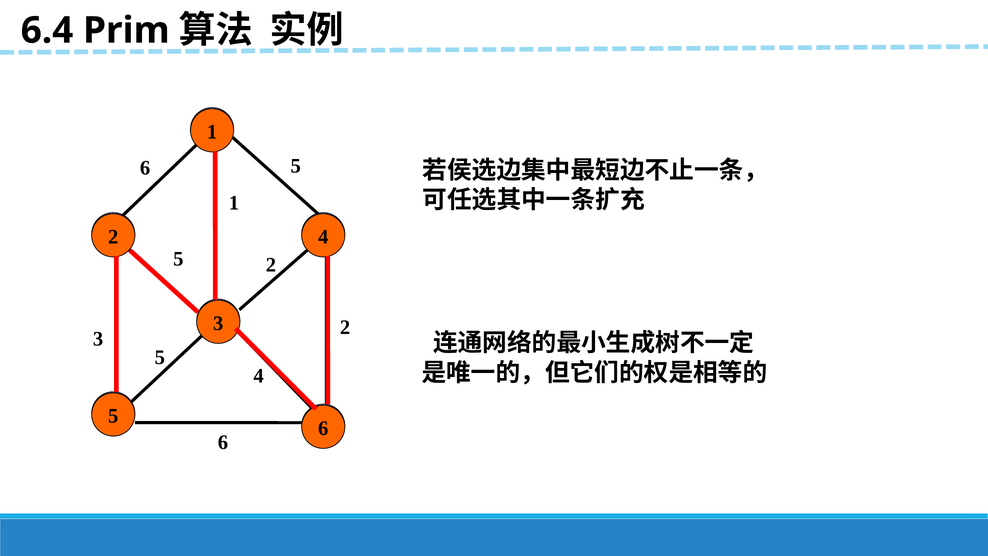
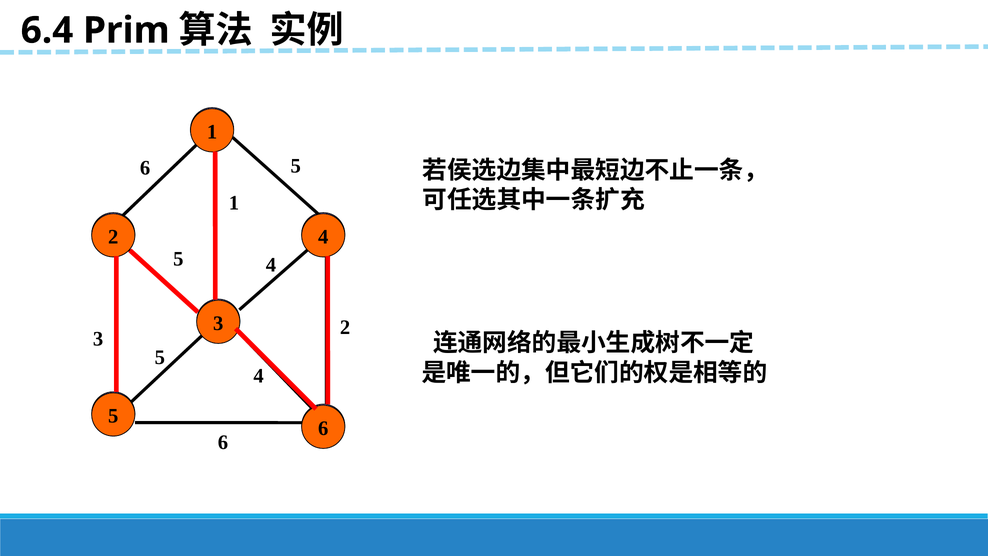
2: 2 -> 4 (271, 265)
